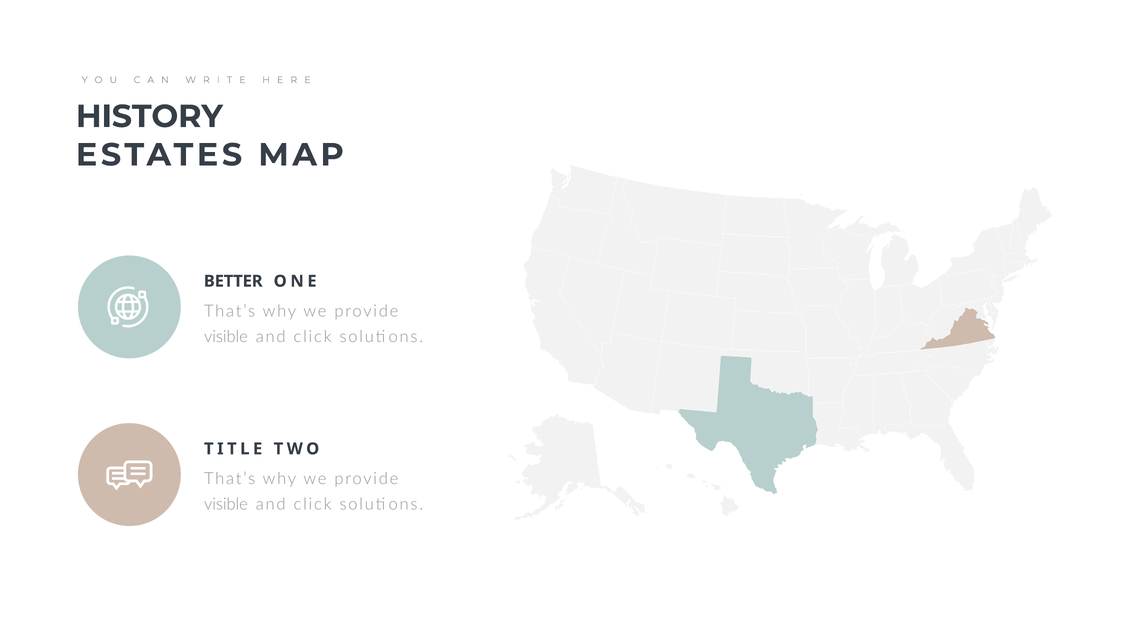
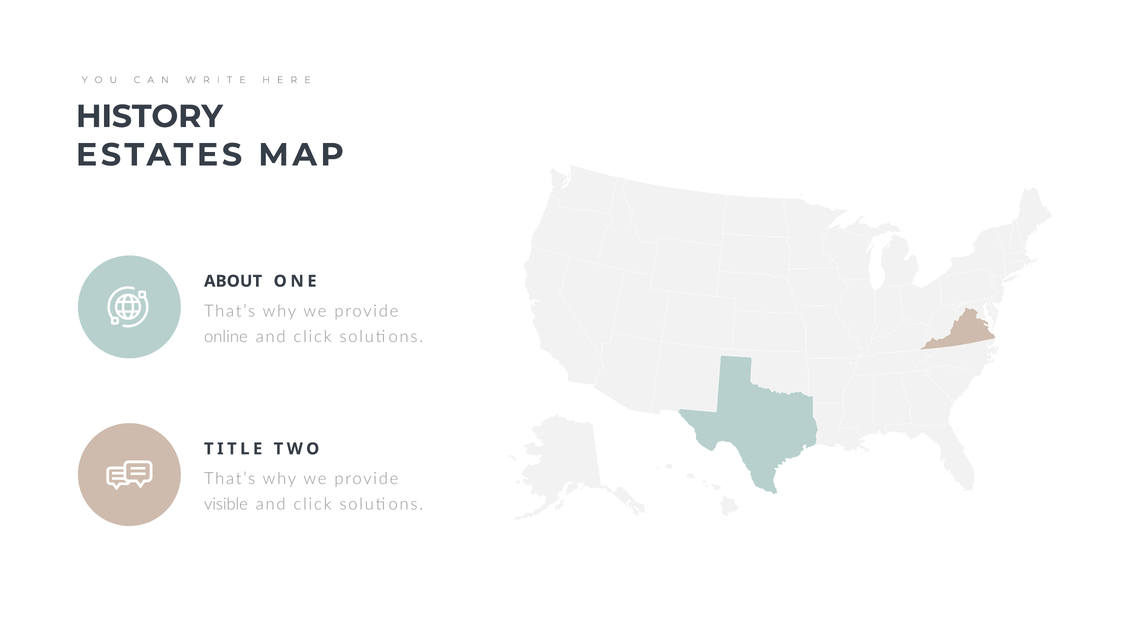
BETTER: BETTER -> ABOUT (233, 281)
visible: visible -> online (226, 337)
